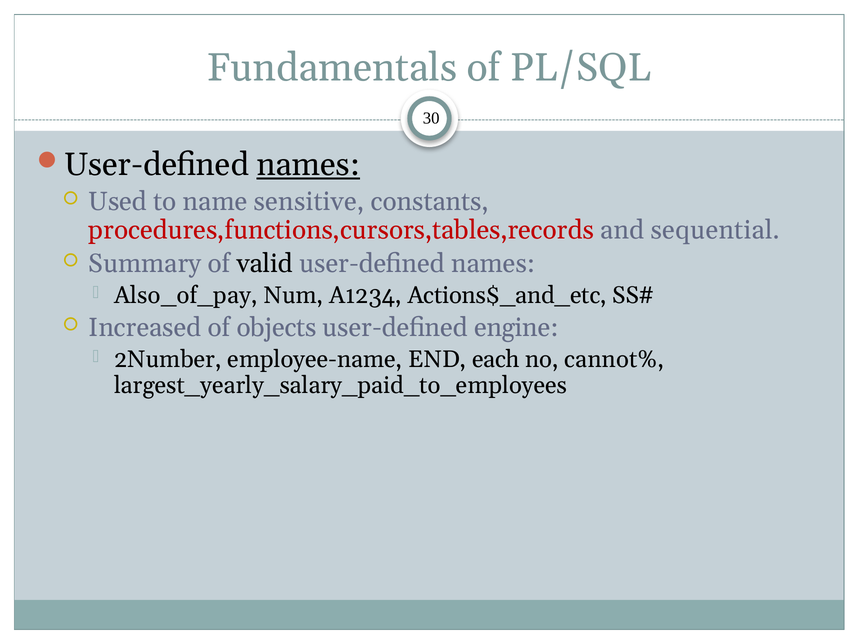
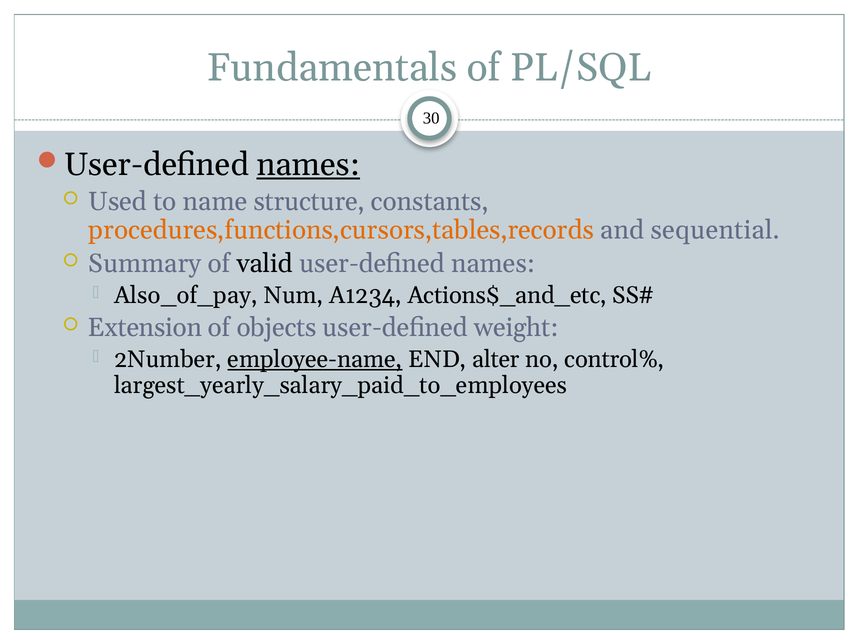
sensitive: sensitive -> structure (309, 202)
procedures,functions,cursors,tables,records colour: red -> orange (341, 230)
Increased: Increased -> Extension (145, 328)
engine: engine -> weight (516, 328)
employee-name underline: none -> present (315, 360)
each: each -> alter (496, 360)
cannot%: cannot% -> control% (614, 360)
